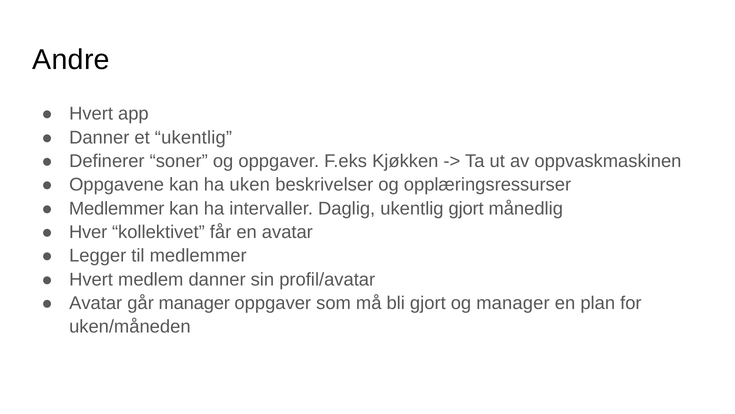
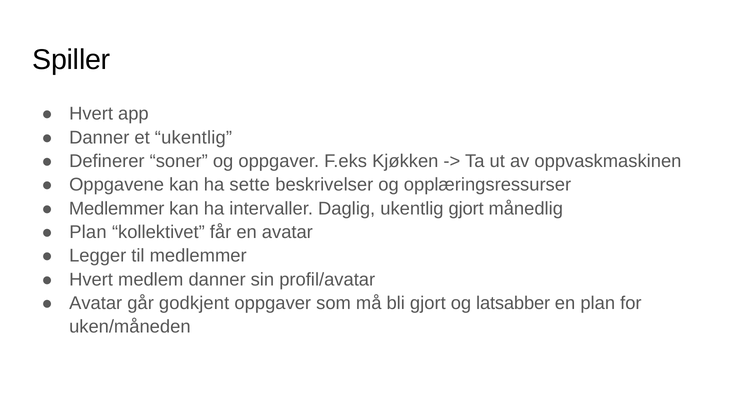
Andre: Andre -> Spiller (71, 60)
uken: uken -> sette (250, 185)
Hver: Hver -> Plan (88, 232)
går manager: manager -> godkjent (194, 303)
og manager: manager -> latsabber (513, 303)
